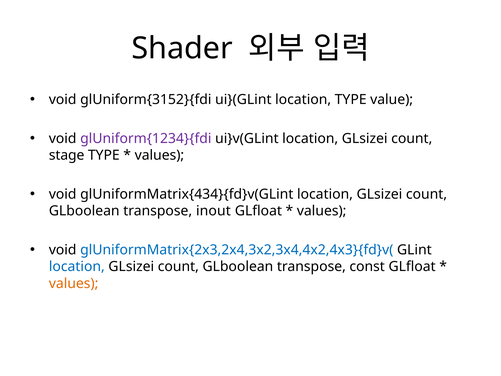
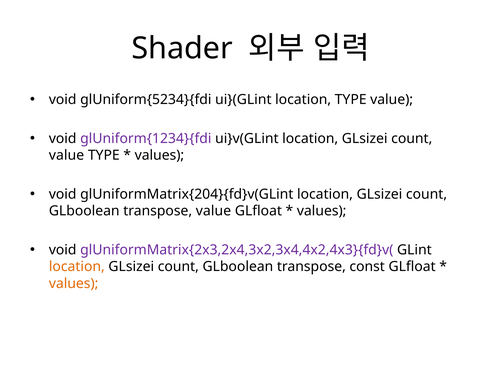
glUniform{3152}{fdi: glUniform{3152}{fdi -> glUniform{5234}{fdi (146, 100)
stage: stage -> value (67, 155)
glUniformMatrix{434}{fd}v(GLint: glUniformMatrix{434}{fd}v(GLint -> glUniformMatrix{204}{fd}v(GLint (187, 194)
transpose inout: inout -> value (213, 211)
glUniformMatrix{2x3,2x4,3x2,3x4,4x2,4x3}{fd}v( colour: blue -> purple (237, 250)
location colour: blue -> orange (77, 267)
